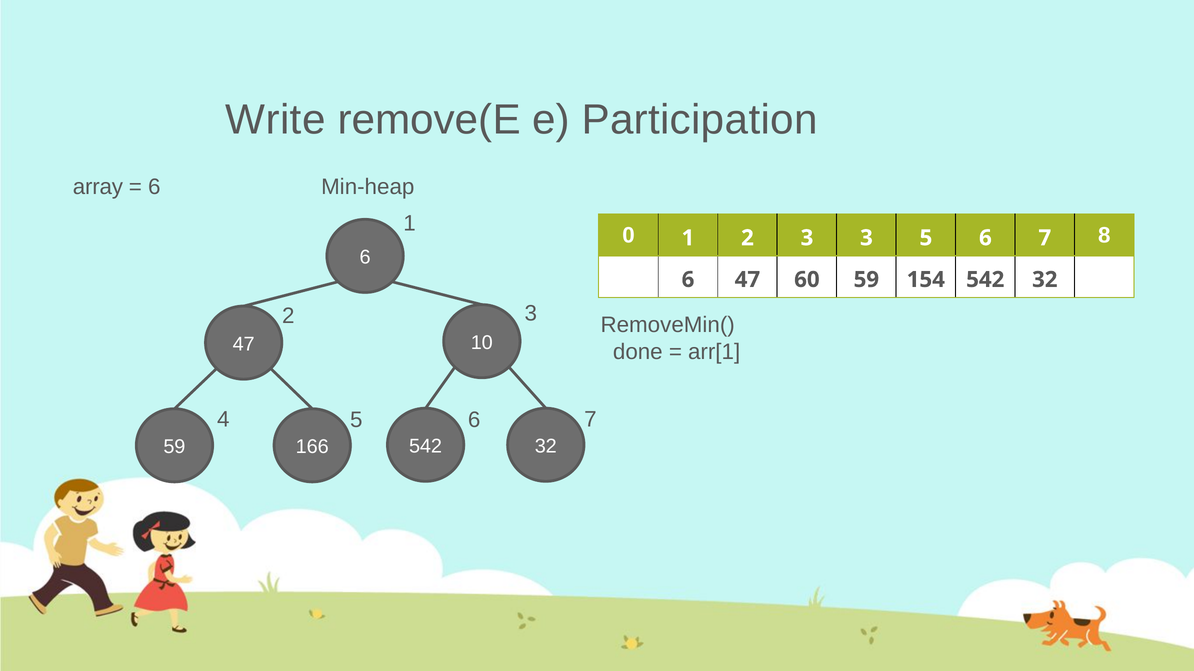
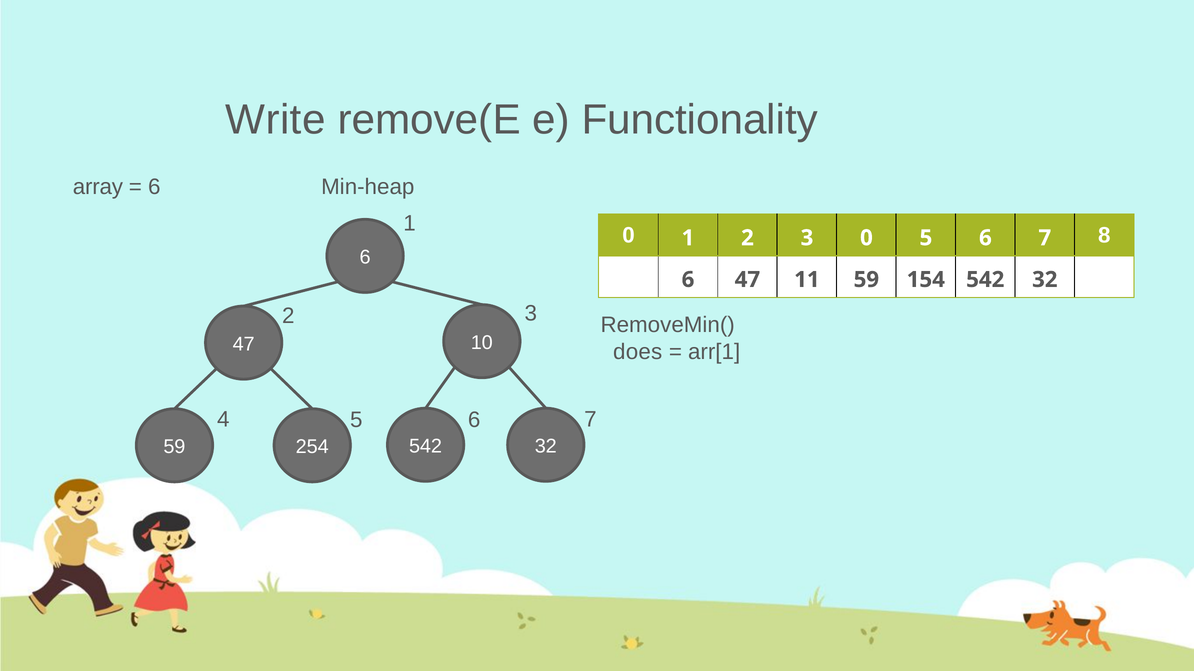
Participation: Participation -> Functionality (700, 120)
3 3: 3 -> 0 (866, 238)
60: 60 -> 11 (807, 280)
done: done -> does (638, 352)
166: 166 -> 254 (312, 447)
